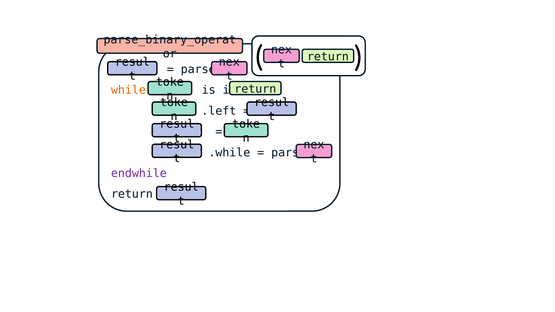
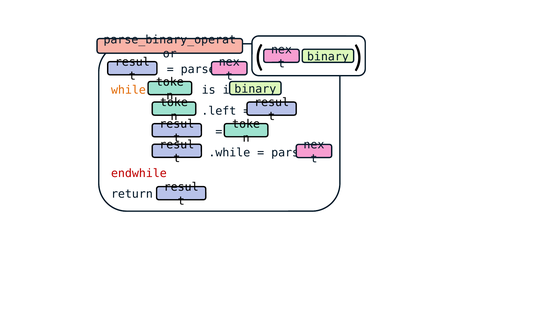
return: return -> binary (328, 57)
return: return -> binary (255, 89)
endwhile colour: purple -> red (139, 173)
